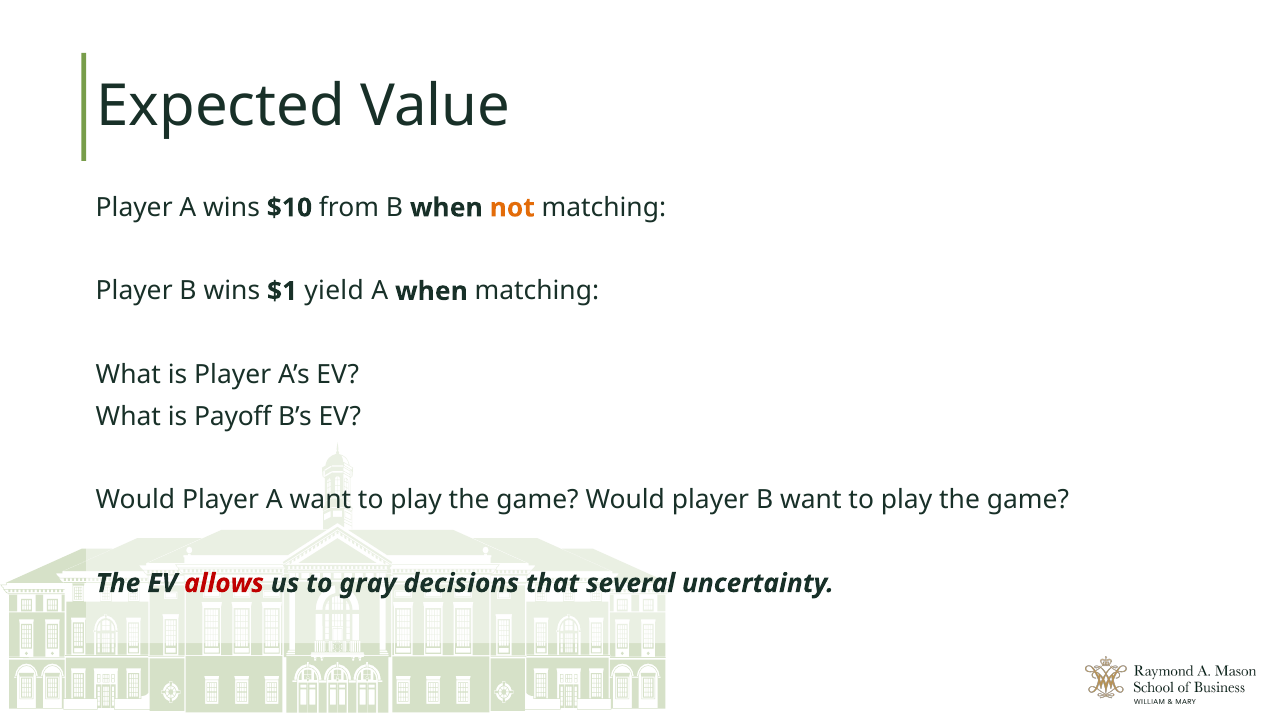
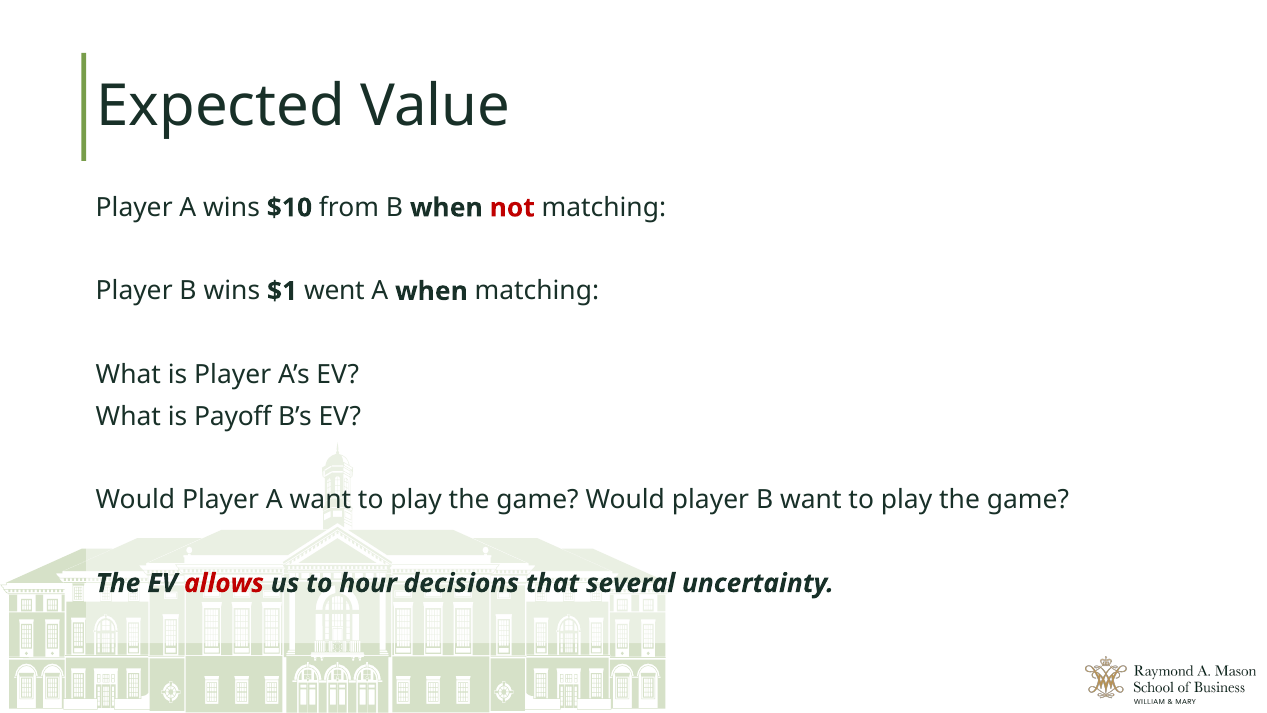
not colour: orange -> red (512, 208)
yield: yield -> went (334, 291)
gray: gray -> hour (368, 583)
